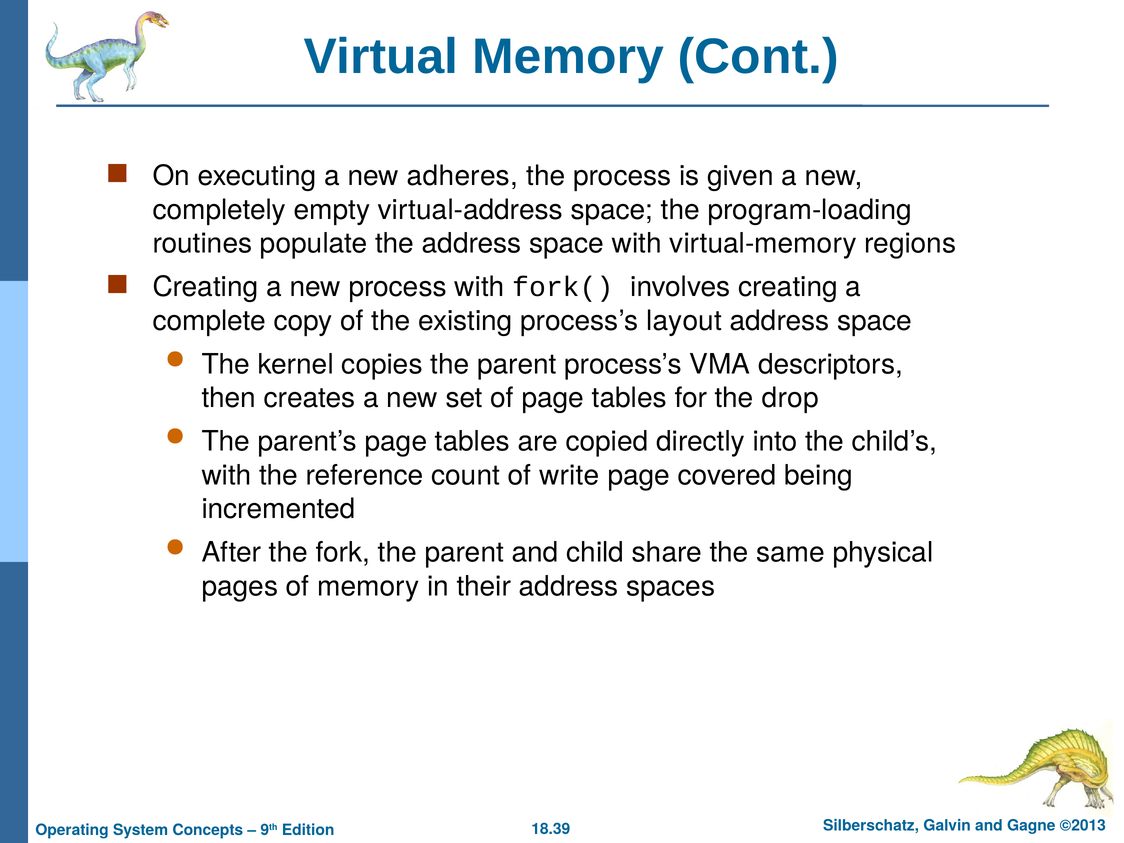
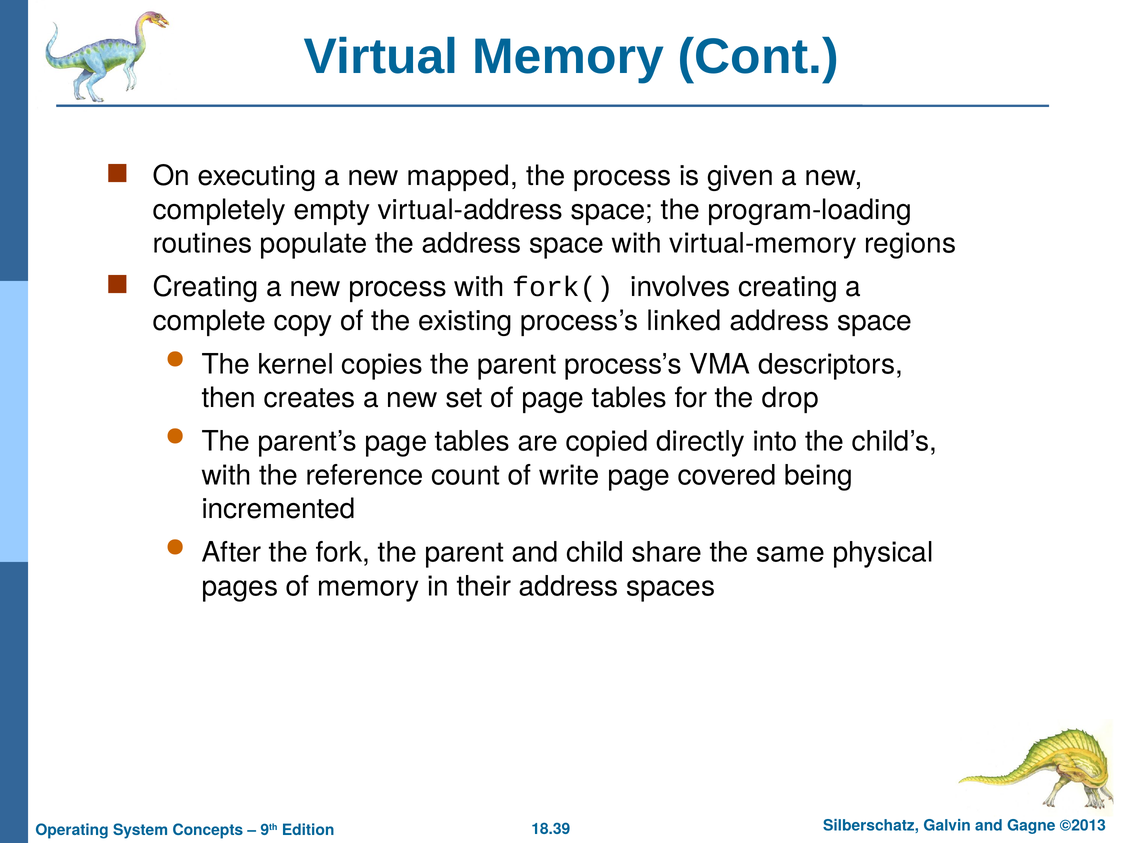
adheres: adheres -> mapped (462, 176)
layout: layout -> linked (684, 321)
